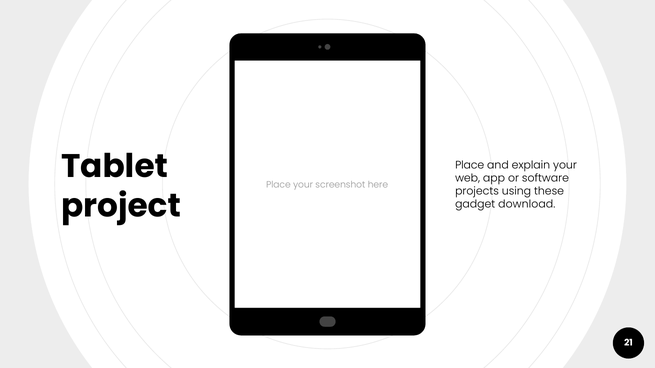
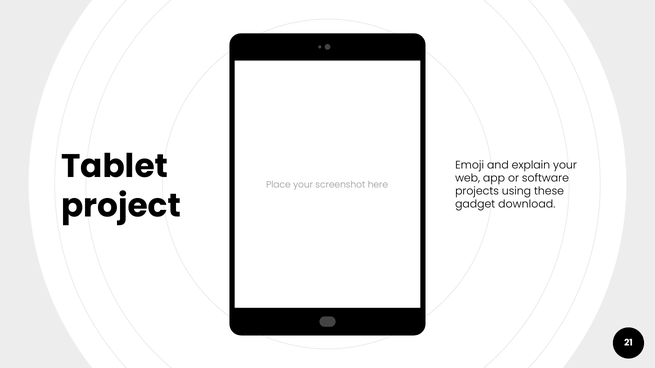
Place: Place -> Emoji (470, 165)
